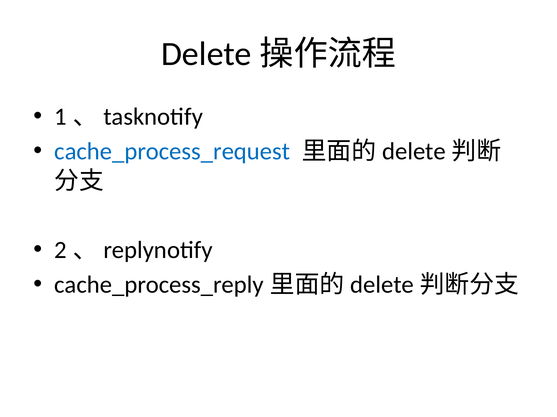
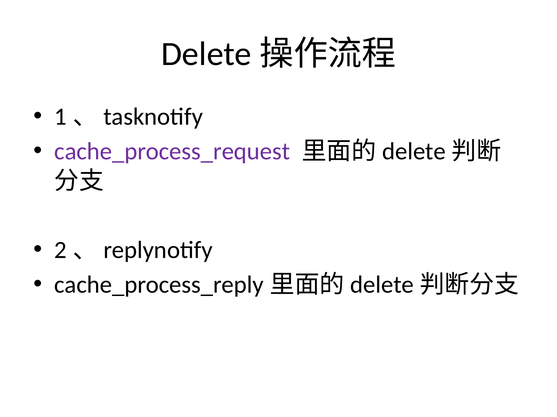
cache_process_request colour: blue -> purple (172, 152)
